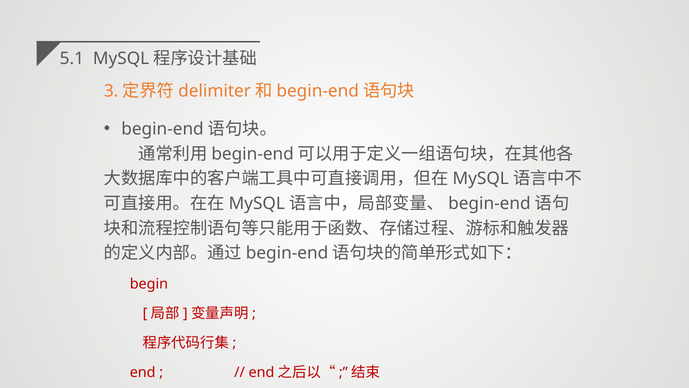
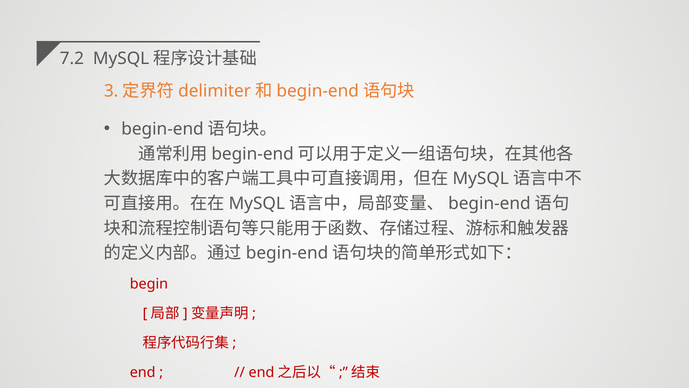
5.1: 5.1 -> 7.2 (72, 59)
